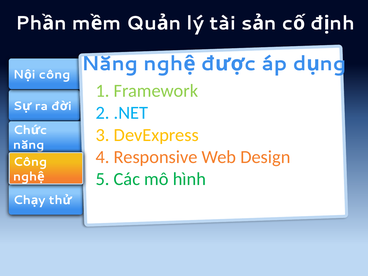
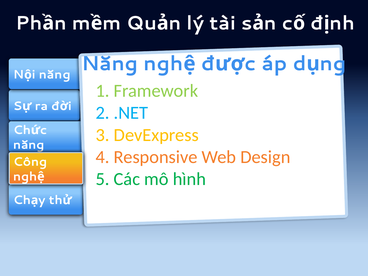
công: công -> năng (55, 75)
